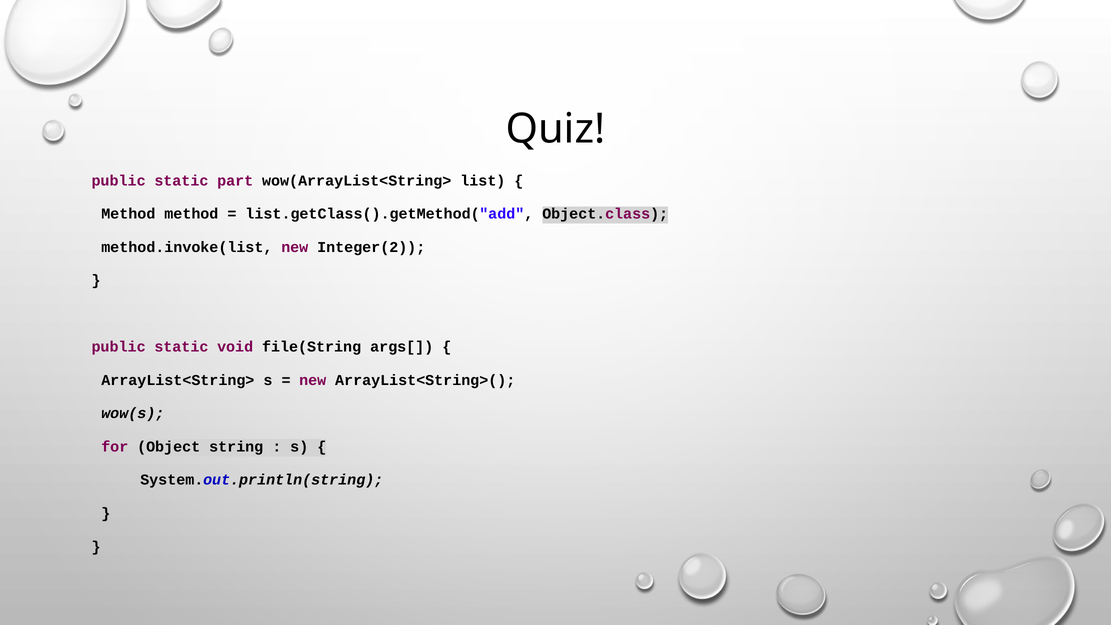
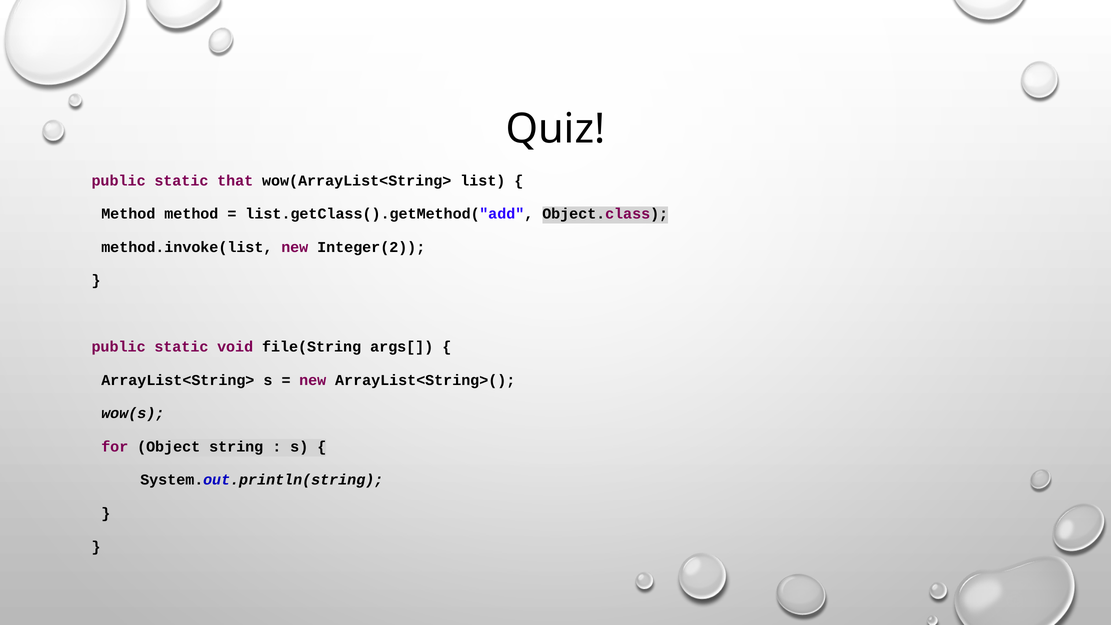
part: part -> that (235, 181)
